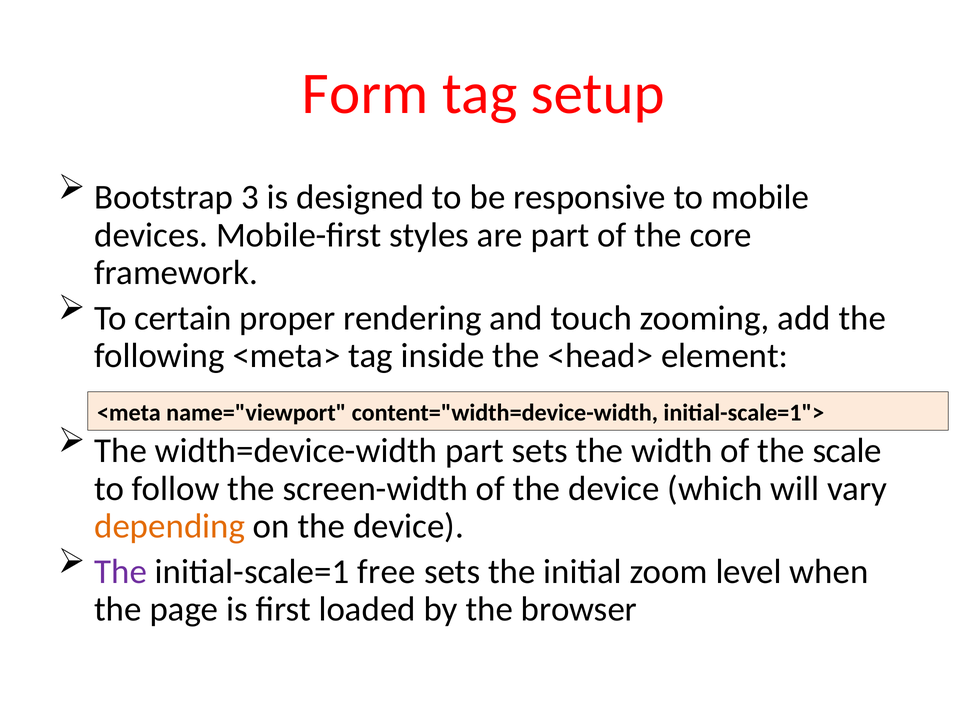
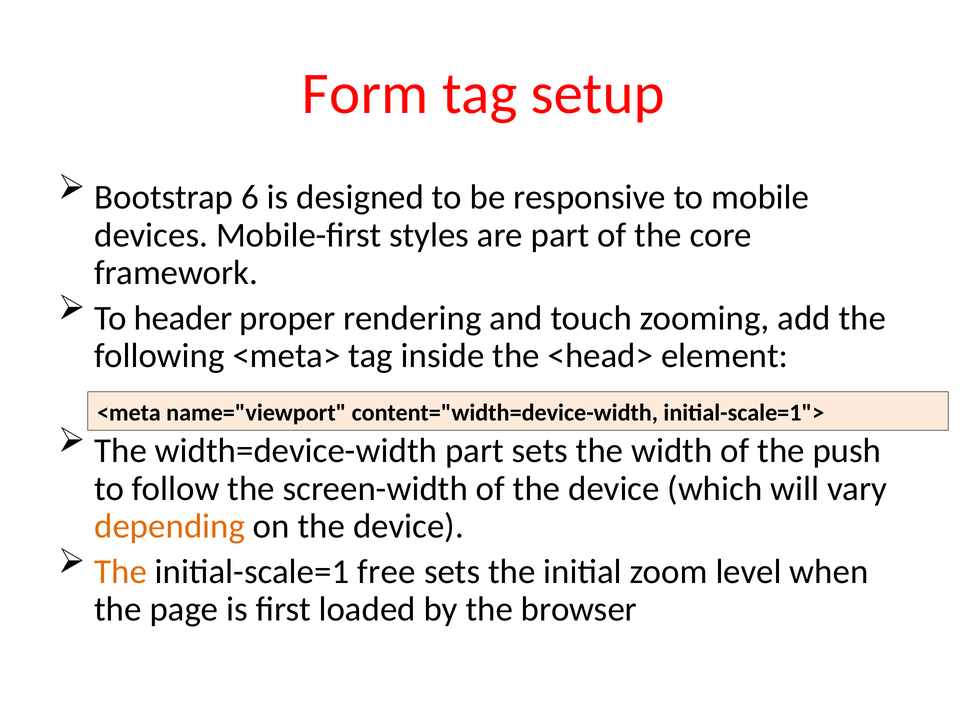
3: 3 -> 6 (250, 197)
certain: certain -> header (183, 318)
scale: scale -> push (847, 451)
The colour: purple -> orange (121, 572)
